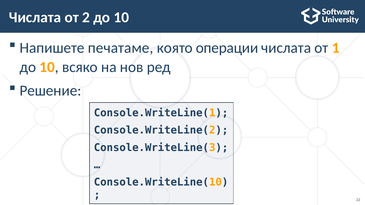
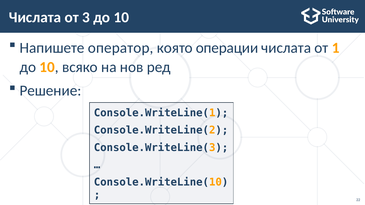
2: 2 -> 3 (86, 17)
печатаме: печатаме -> оператор (121, 48)
